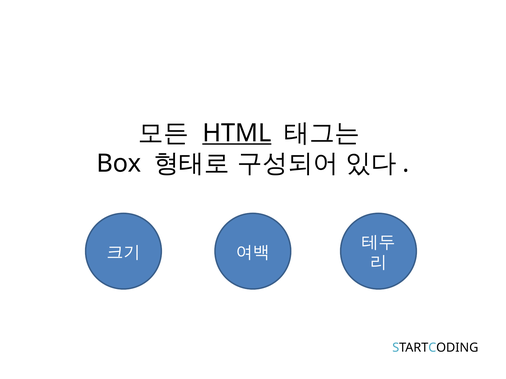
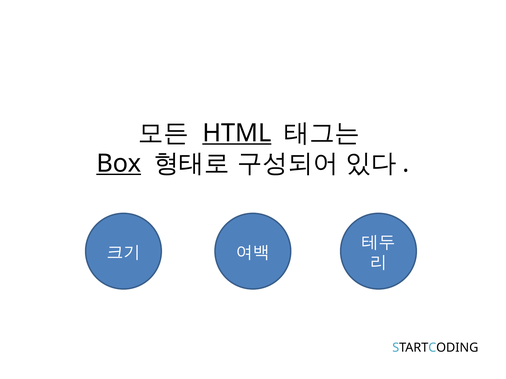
Box underline: none -> present (119, 164)
